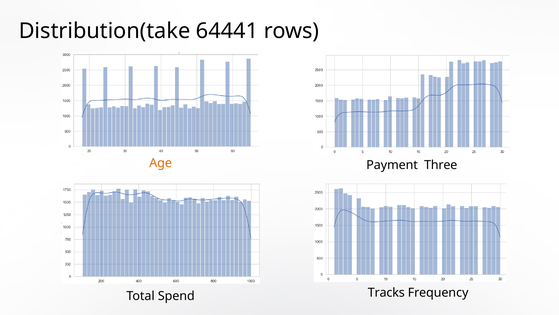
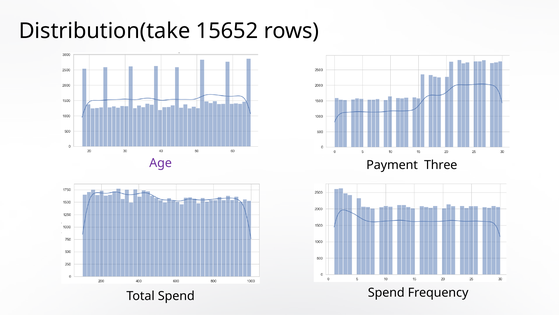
64441: 64441 -> 15652 (227, 31)
Age colour: orange -> purple (161, 163)
Spend Tracks: Tracks -> Spend (386, 292)
